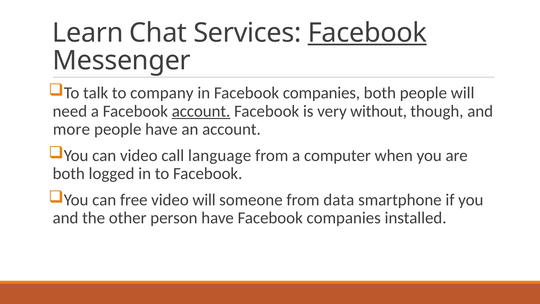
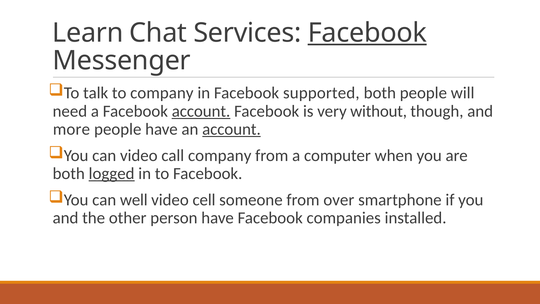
in Facebook companies: companies -> supported (321, 93)
account underline: none -> present (231, 129)
call language: language -> company (220, 155)
logged underline: none -> present (112, 174)
free: free -> well (134, 200)
video will: will -> cell (204, 200)
data: data -> over (339, 200)
